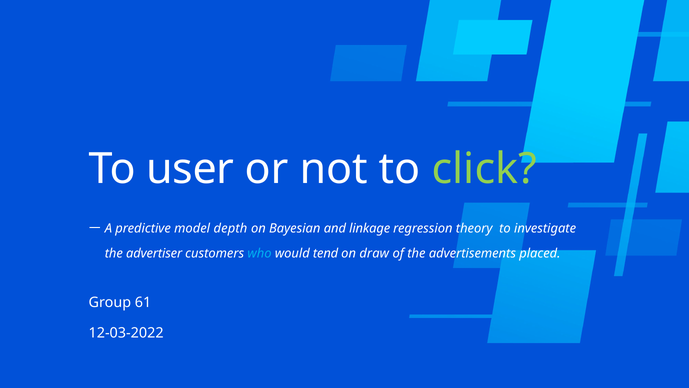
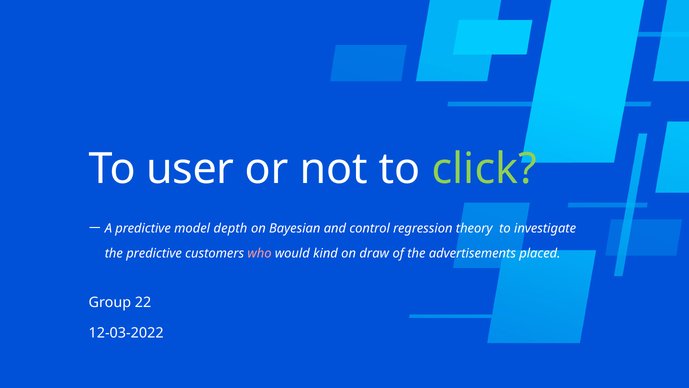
linkage: linkage -> control (370, 228)
the advertiser: advertiser -> predictive (154, 253)
who colour: light blue -> pink (260, 253)
tend: tend -> kind (325, 253)
61: 61 -> 22 (143, 302)
